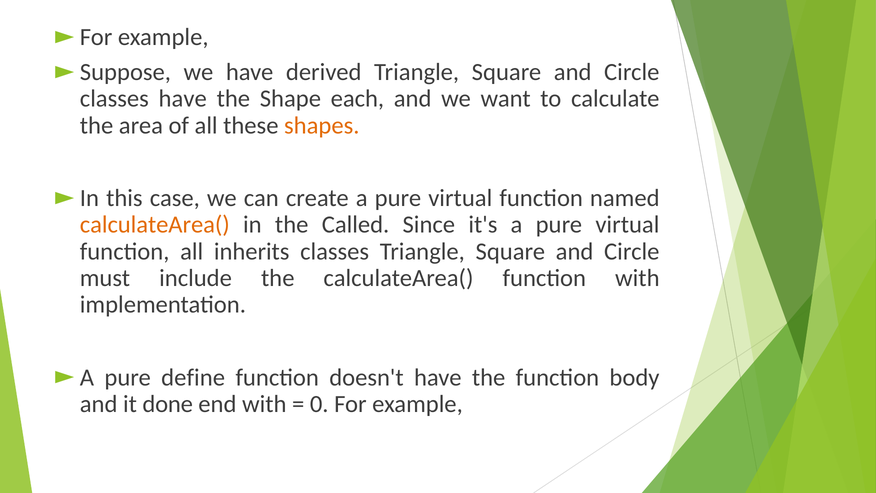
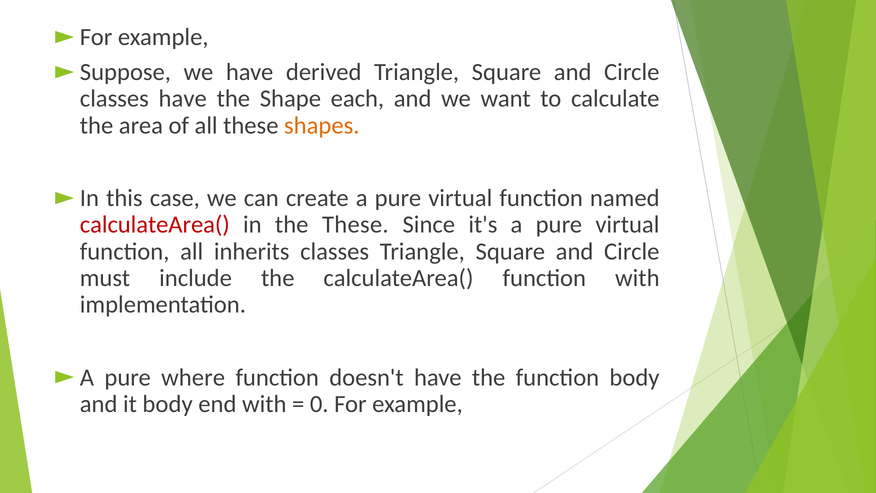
calculateArea( colour: orange -> red (155, 225)
the Called: Called -> These (355, 225)
define: define -> where (193, 377)
it done: done -> body (168, 404)
